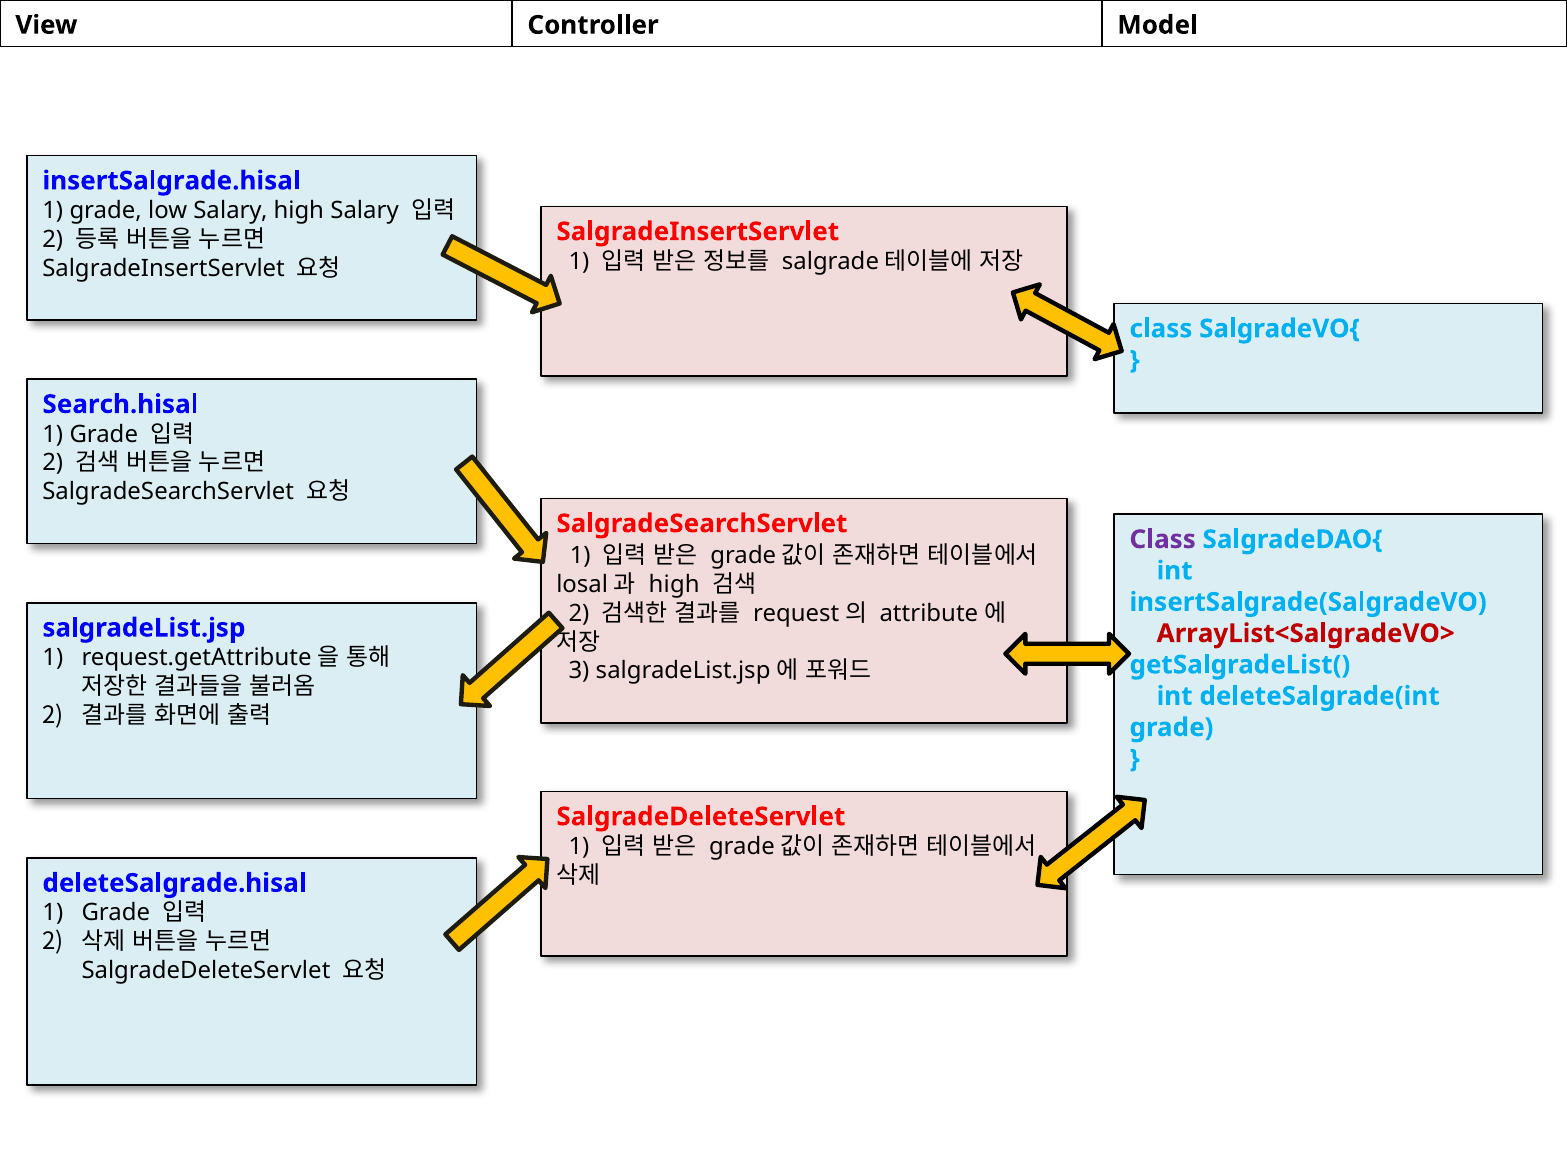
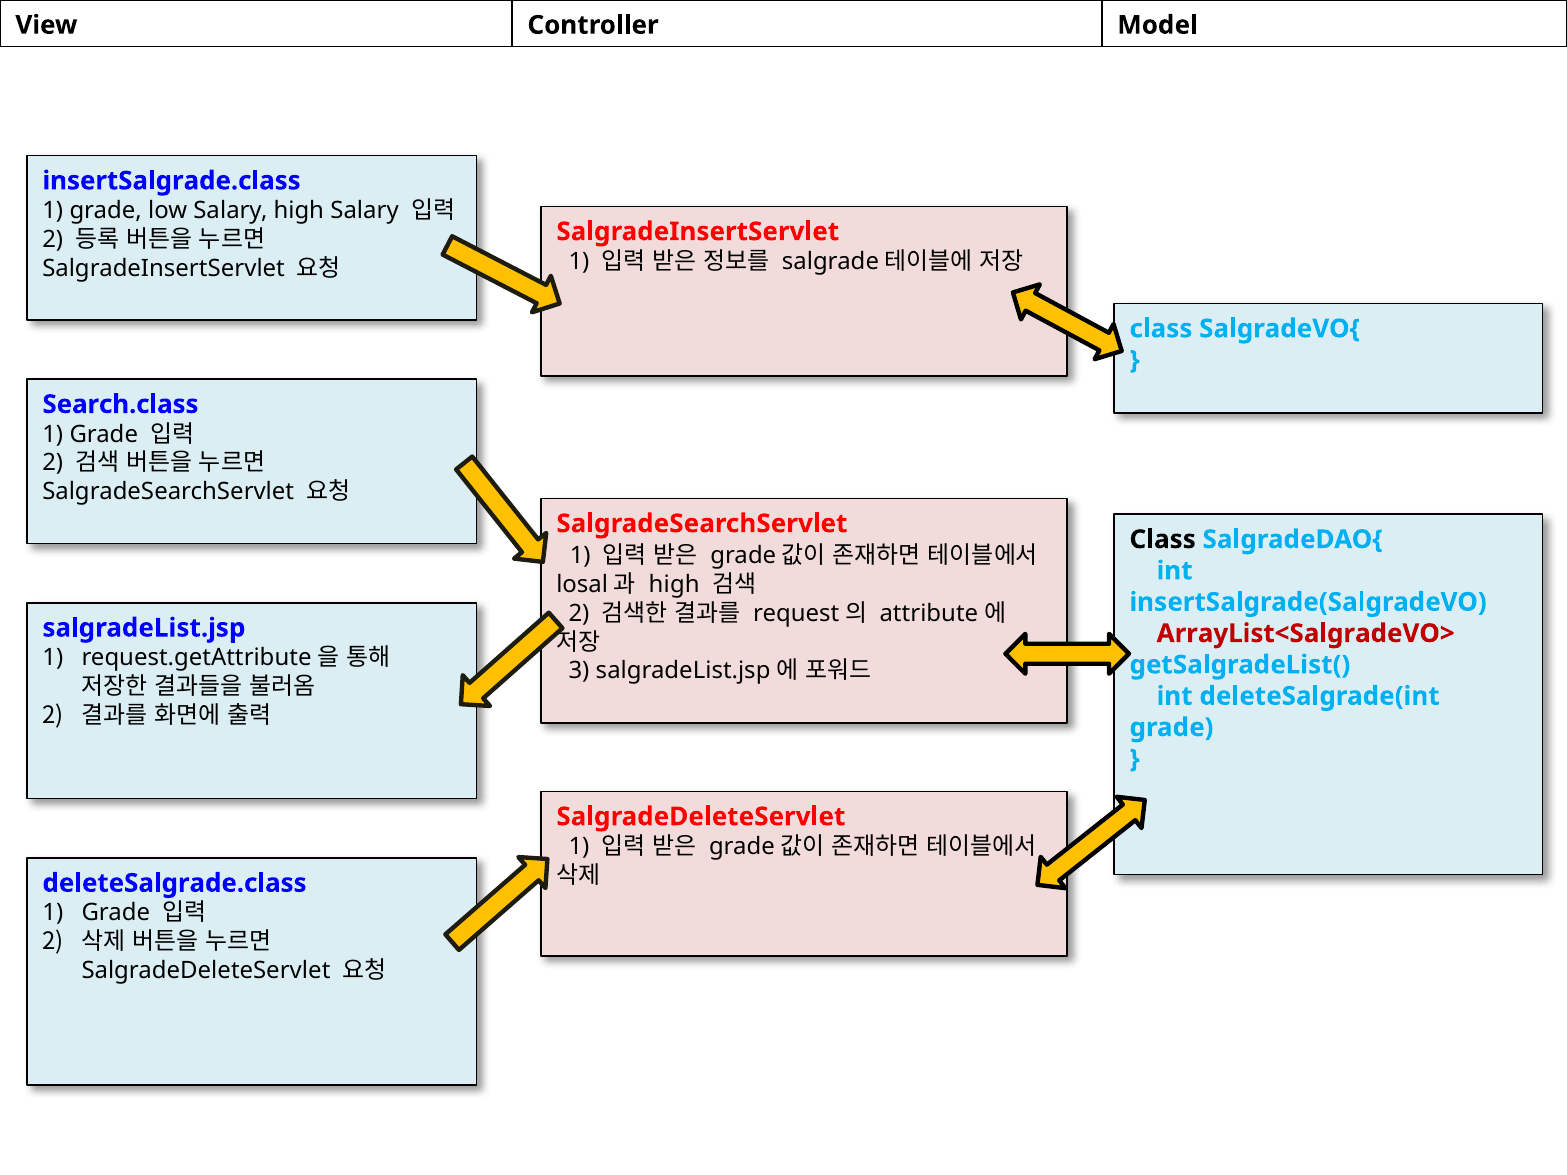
insertSalgrade.hisal: insertSalgrade.hisal -> insertSalgrade.class (172, 181)
Search.hisal: Search.hisal -> Search.class (120, 404)
Class colour: purple -> black (1163, 540)
deleteSalgrade.hisal: deleteSalgrade.hisal -> deleteSalgrade.class (174, 883)
